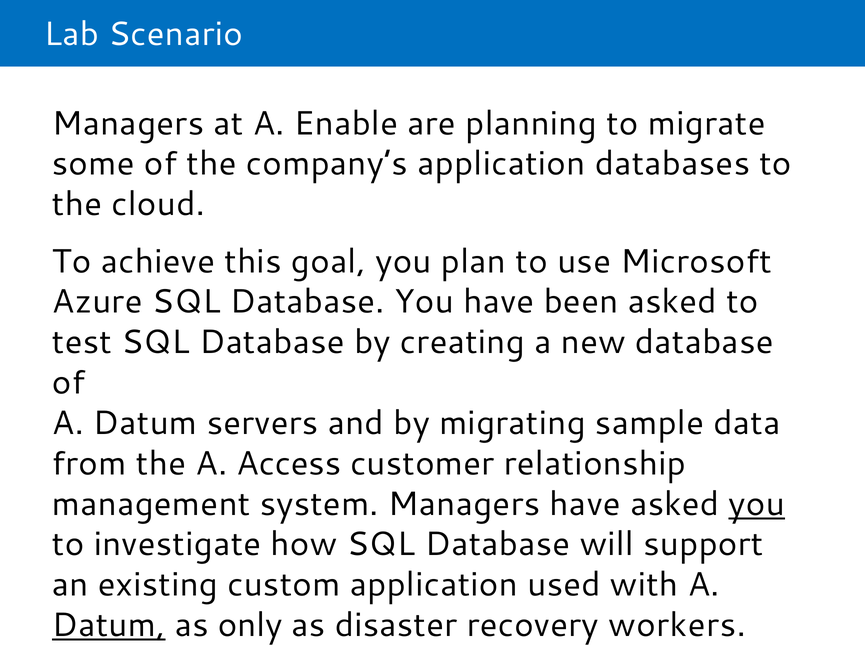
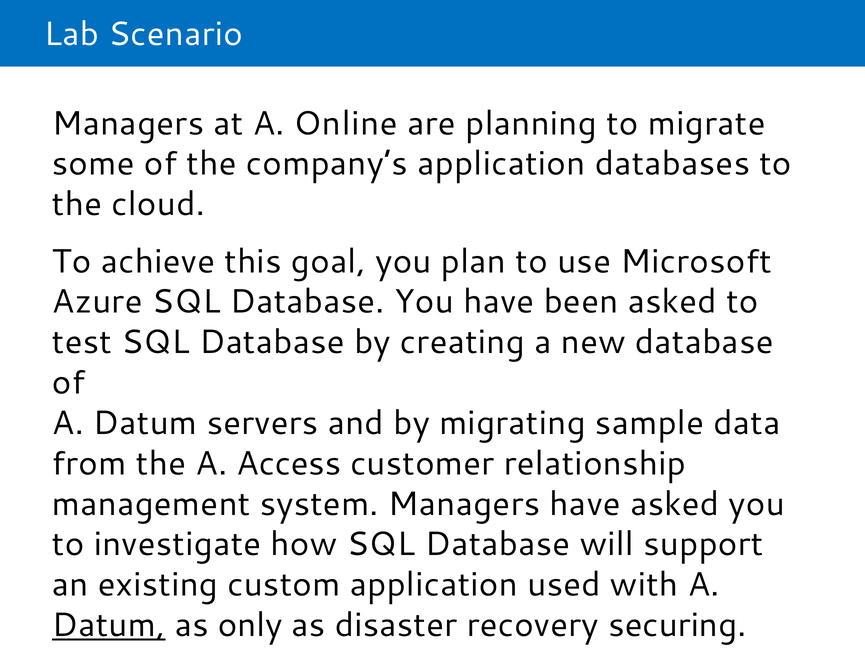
Enable: Enable -> Online (346, 123)
you underline: present -> none (757, 504)
workers: workers -> securing (677, 625)
